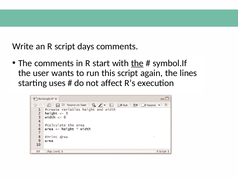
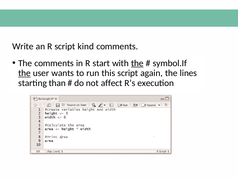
days: days -> kind (86, 46)
the underline: none -> present (24, 73)
uses: uses -> than (57, 83)
